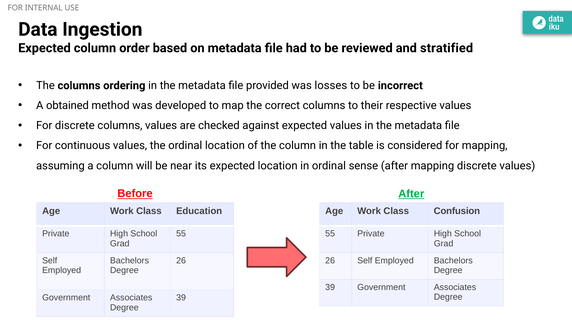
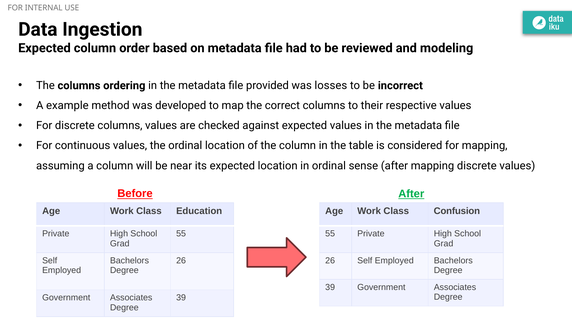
stratified: stratified -> modeling (447, 48)
obtained: obtained -> example (67, 105)
